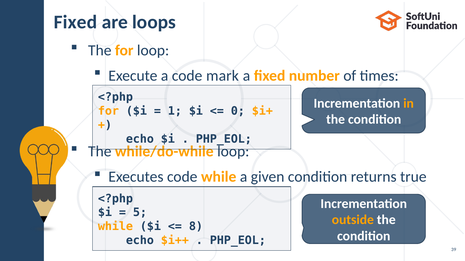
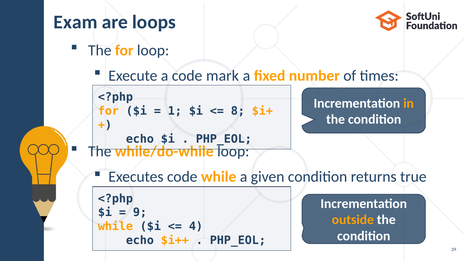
Fixed: Fixed -> Exam (76, 22)
0: 0 -> 8 (238, 111)
5: 5 -> 9 (140, 213)
8: 8 -> 4 (196, 227)
